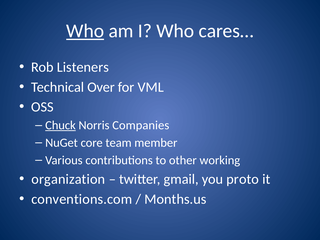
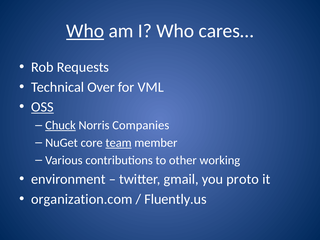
Listeners: Listeners -> Requests (83, 67)
OSS underline: none -> present (42, 107)
team underline: none -> present (119, 143)
organization: organization -> environment (68, 179)
conventions.com: conventions.com -> organization.com (82, 199)
Months.us: Months.us -> Fluently.us (176, 199)
